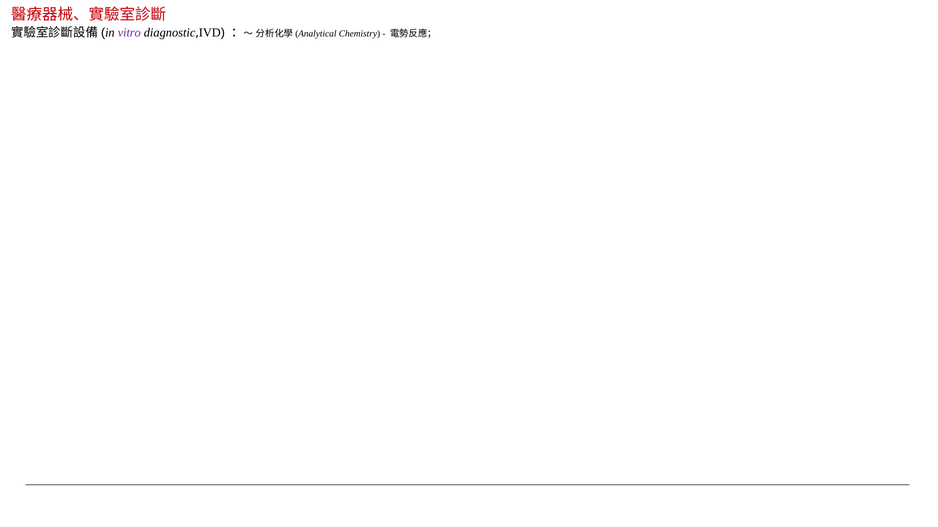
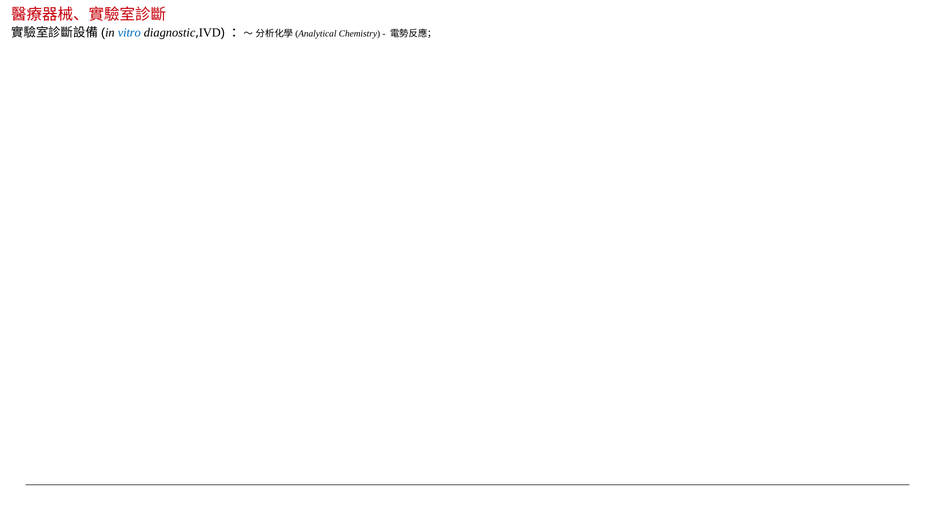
vitro colour: purple -> blue (129, 33)
